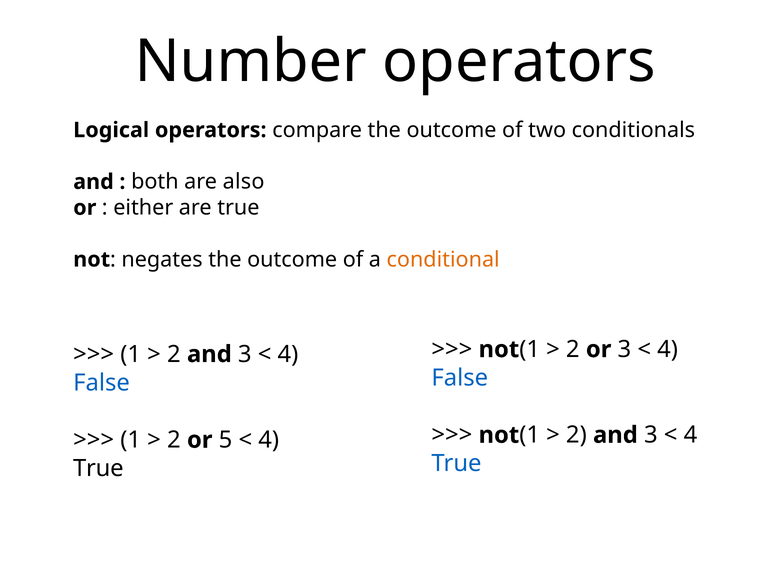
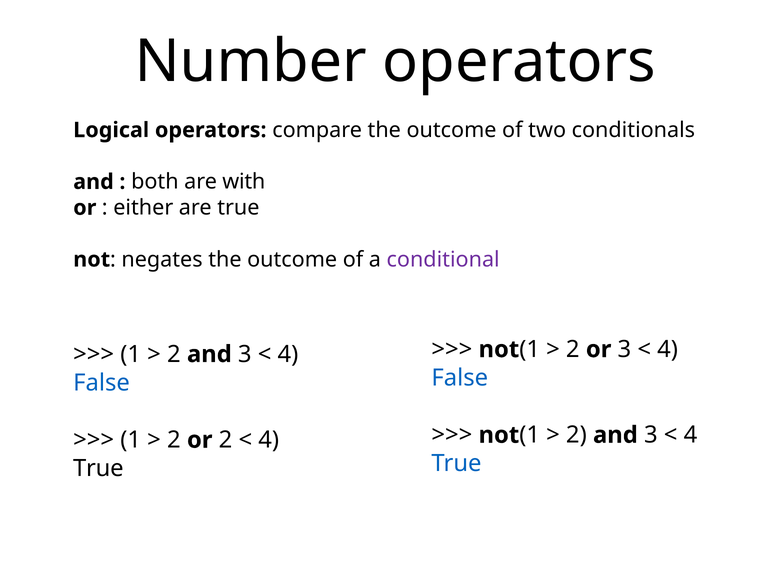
also: also -> with (244, 182)
conditional colour: orange -> purple (443, 260)
or 5: 5 -> 2 (226, 440)
